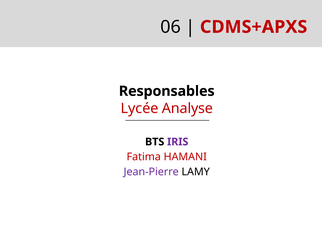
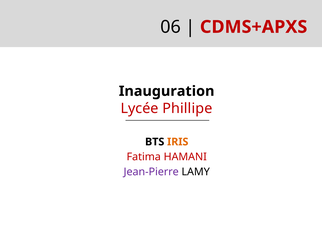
Responsables: Responsables -> Inauguration (167, 91)
Analyse: Analyse -> Phillipe (187, 109)
IRIS colour: purple -> orange (178, 142)
